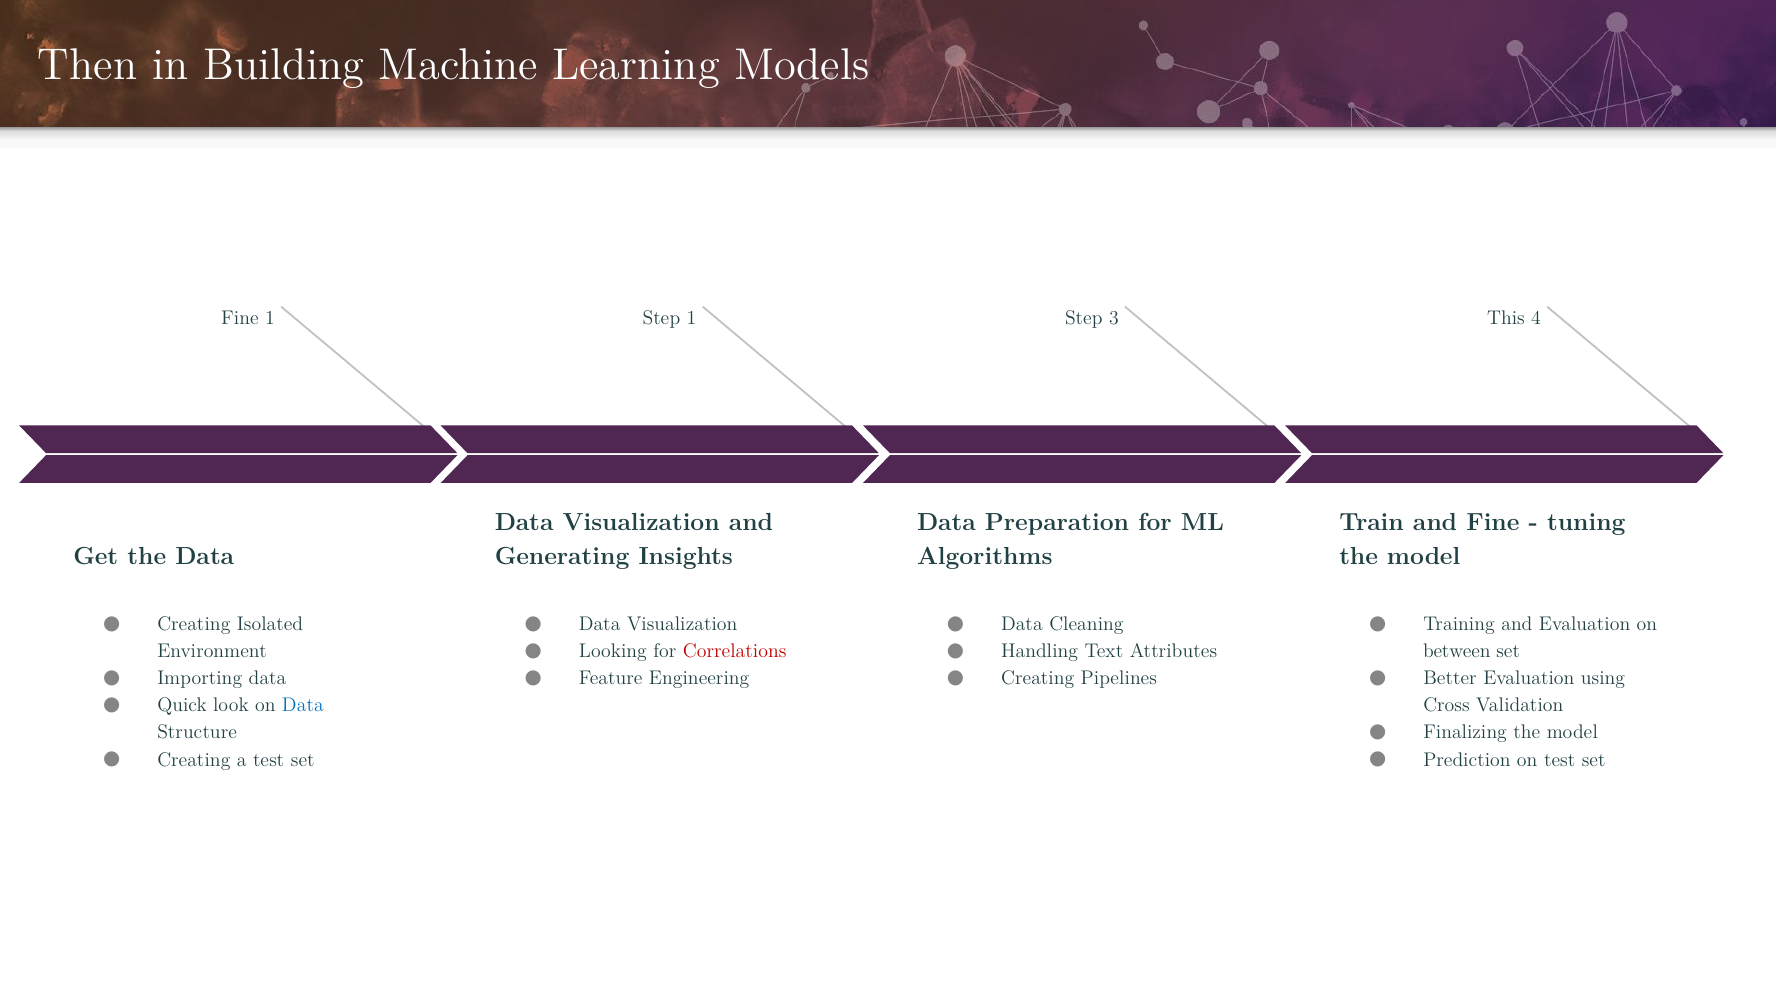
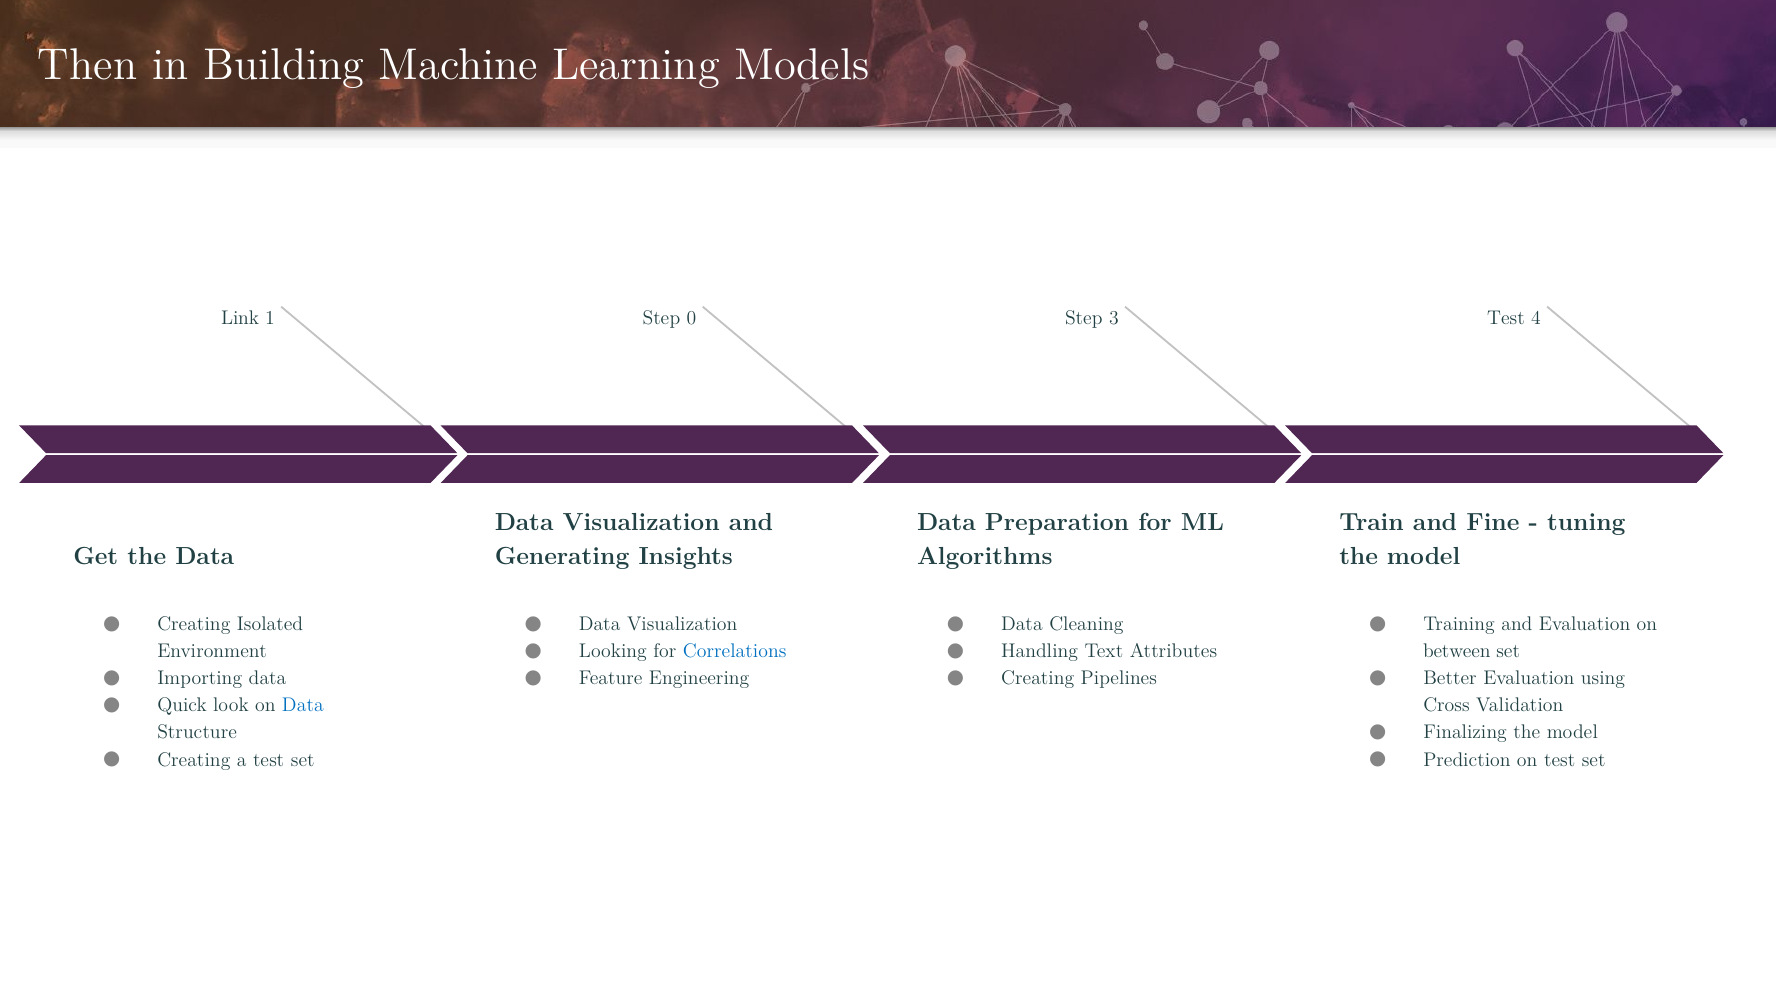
Fine: Fine -> Link (240, 318)
Step 1: 1 -> 0 (692, 318)
This: This -> Test (1506, 318)
Correlations colour: red -> blue (735, 651)
